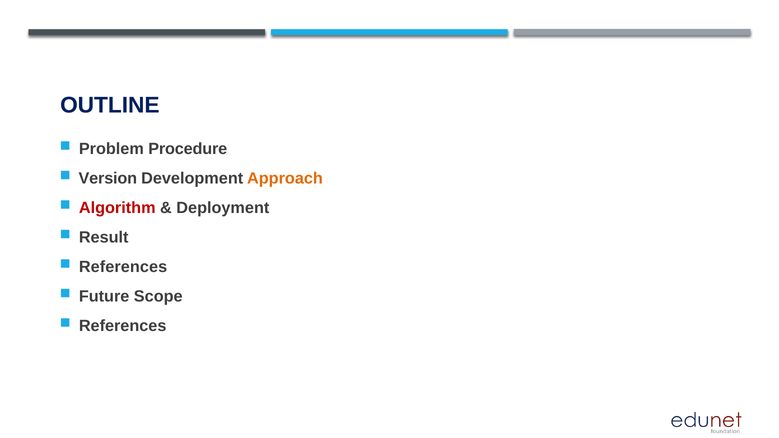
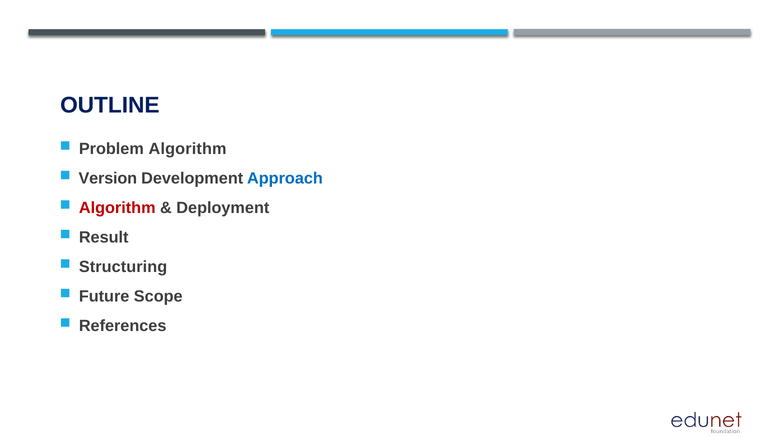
Problem Procedure: Procedure -> Algorithm (188, 149)
Approach colour: orange -> blue (285, 178)
References: References -> Structuring (123, 267)
